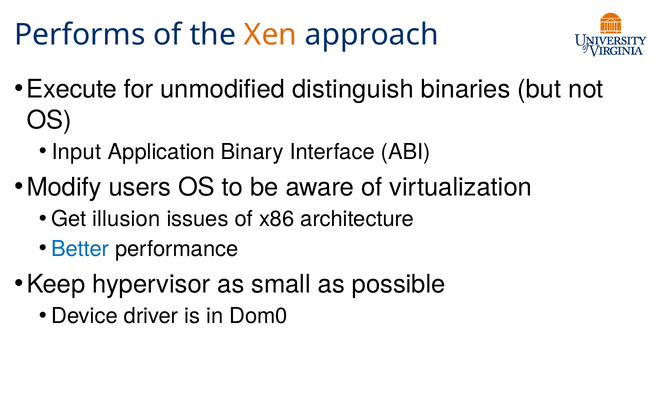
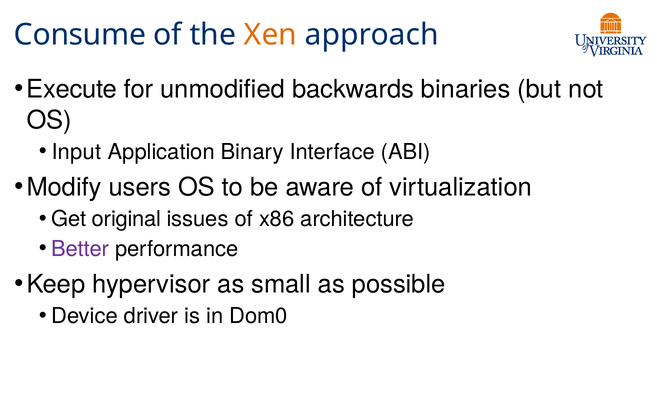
Performs: Performs -> Consume (80, 35)
distinguish: distinguish -> backwards (353, 89)
illusion: illusion -> original (127, 219)
Better colour: blue -> purple (80, 249)
